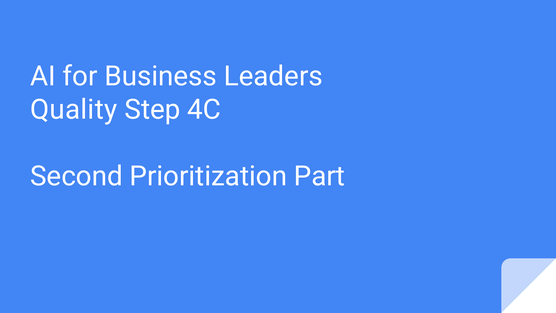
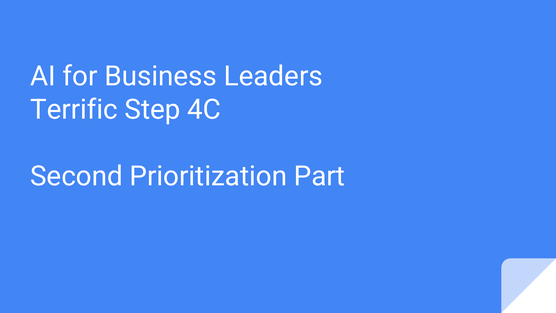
Quality: Quality -> Terrific (74, 110)
